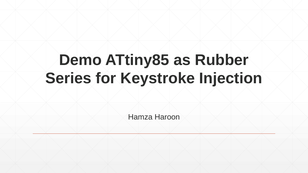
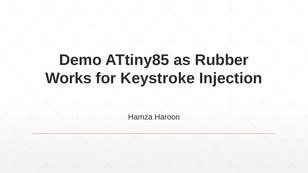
Series: Series -> Works (68, 79)
